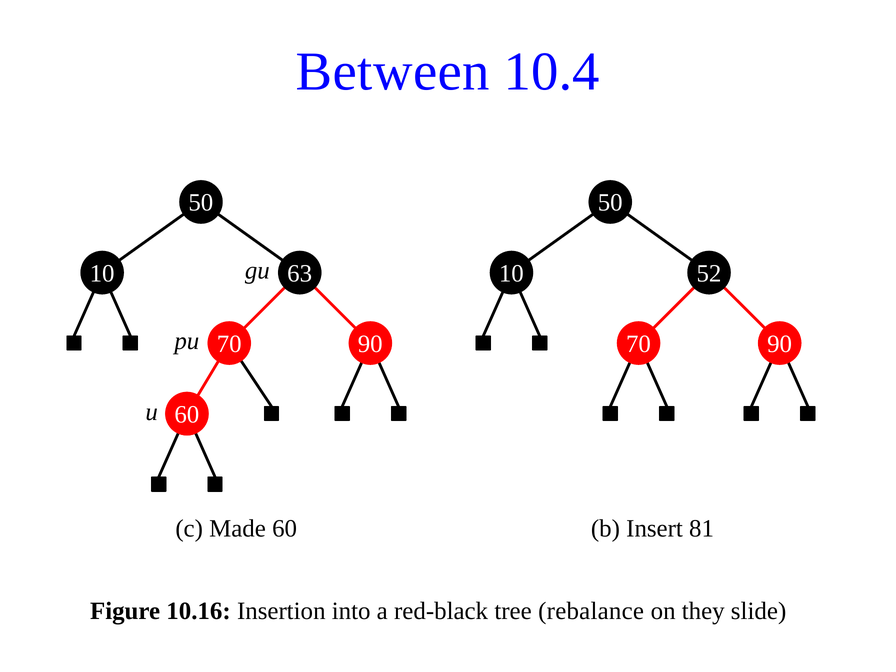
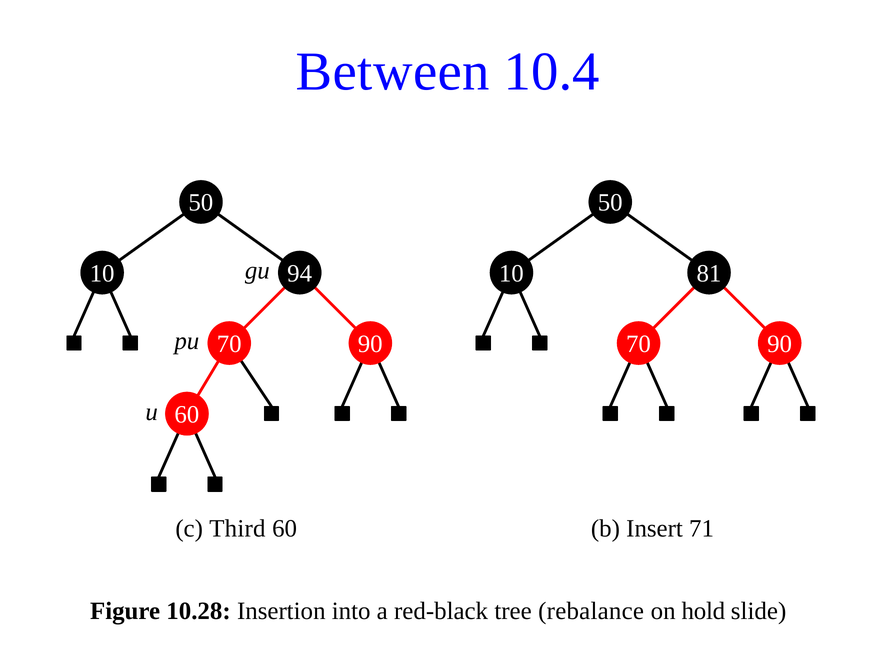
63: 63 -> 94 (300, 273)
52: 52 -> 81 (709, 273)
Made: Made -> Third (237, 528)
81: 81 -> 71 (702, 528)
10.16: 10.16 -> 10.28 (199, 611)
they: they -> hold (703, 611)
